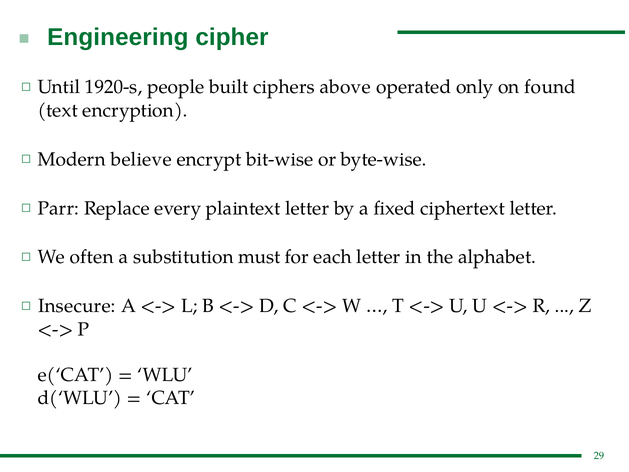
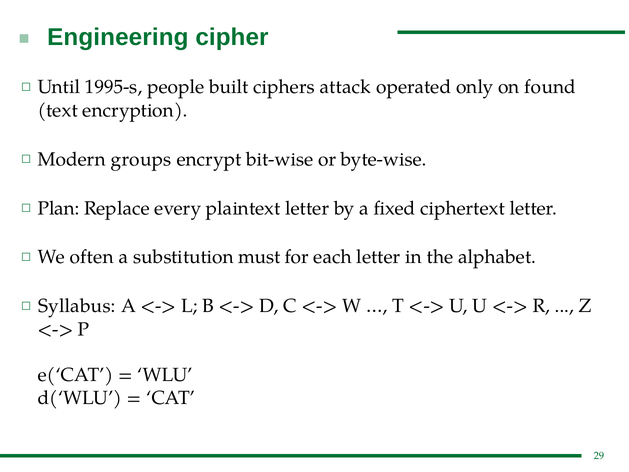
1920-s: 1920-s -> 1995-s (114, 87)
above: above -> attack (345, 87)
believe: believe -> groups (141, 159)
Parr: Parr -> Plan (59, 208)
Insecure: Insecure -> Syllabus (77, 306)
